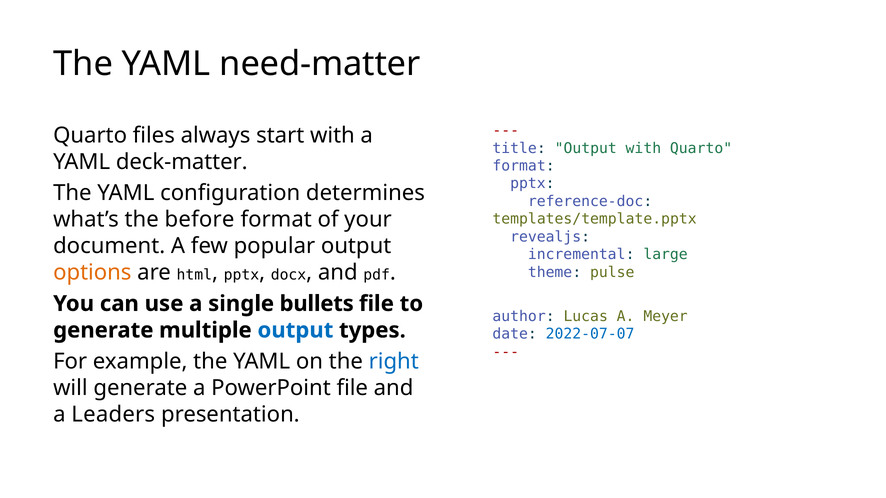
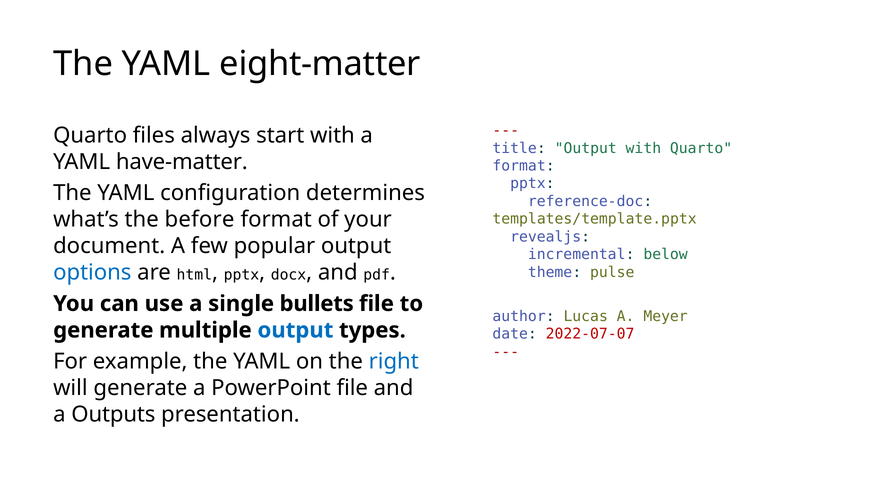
need-matter: need-matter -> eight-matter (320, 64)
deck-matter: deck-matter -> have-matter (182, 162)
large: large -> below (666, 255)
options colour: orange -> blue (92, 273)
2022-07-07 colour: blue -> red (590, 334)
Leaders: Leaders -> Outputs (113, 415)
